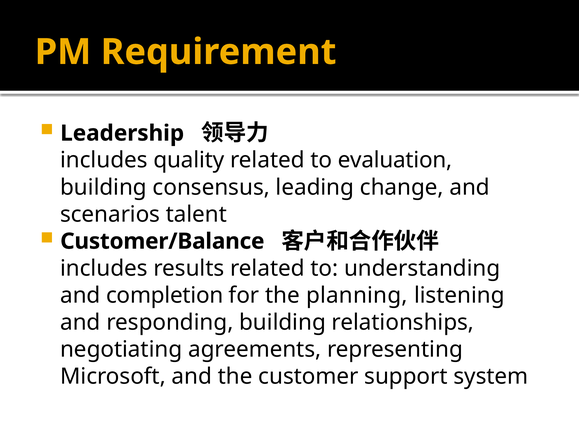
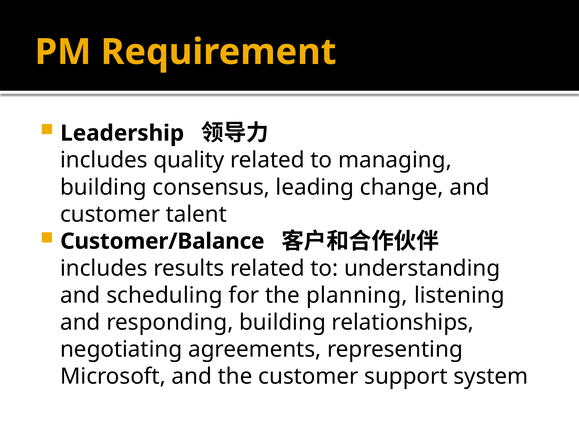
evaluation: evaluation -> managing (395, 160)
scenarios: scenarios -> customer (110, 214)
completion: completion -> scheduling (165, 295)
